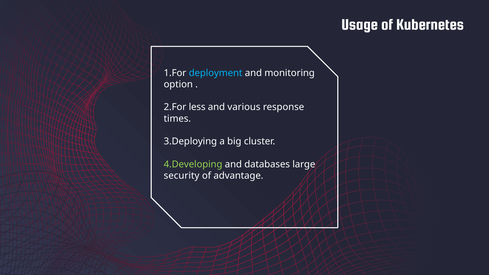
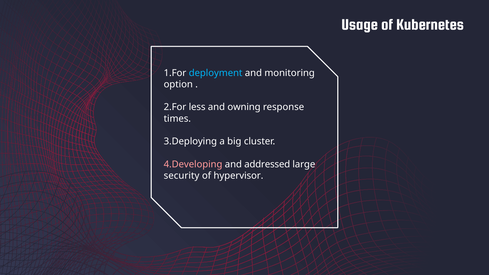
various: various -> owning (244, 107)
4.Developing colour: light green -> pink (193, 164)
databases: databases -> addressed (267, 164)
advantage: advantage -> hypervisor (238, 176)
